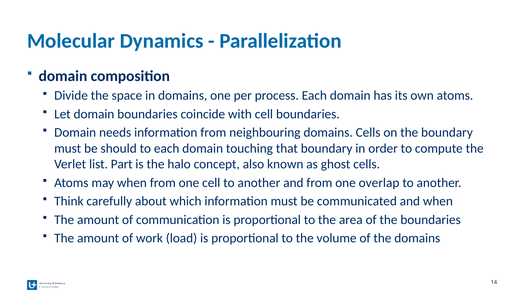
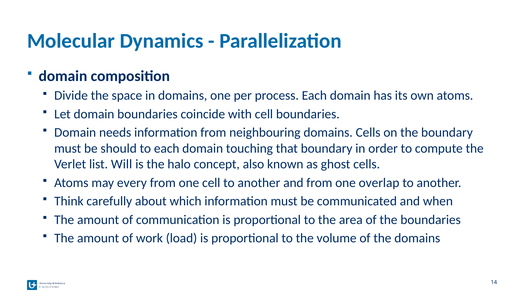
Part: Part -> Will (122, 164)
may when: when -> every (132, 183)
